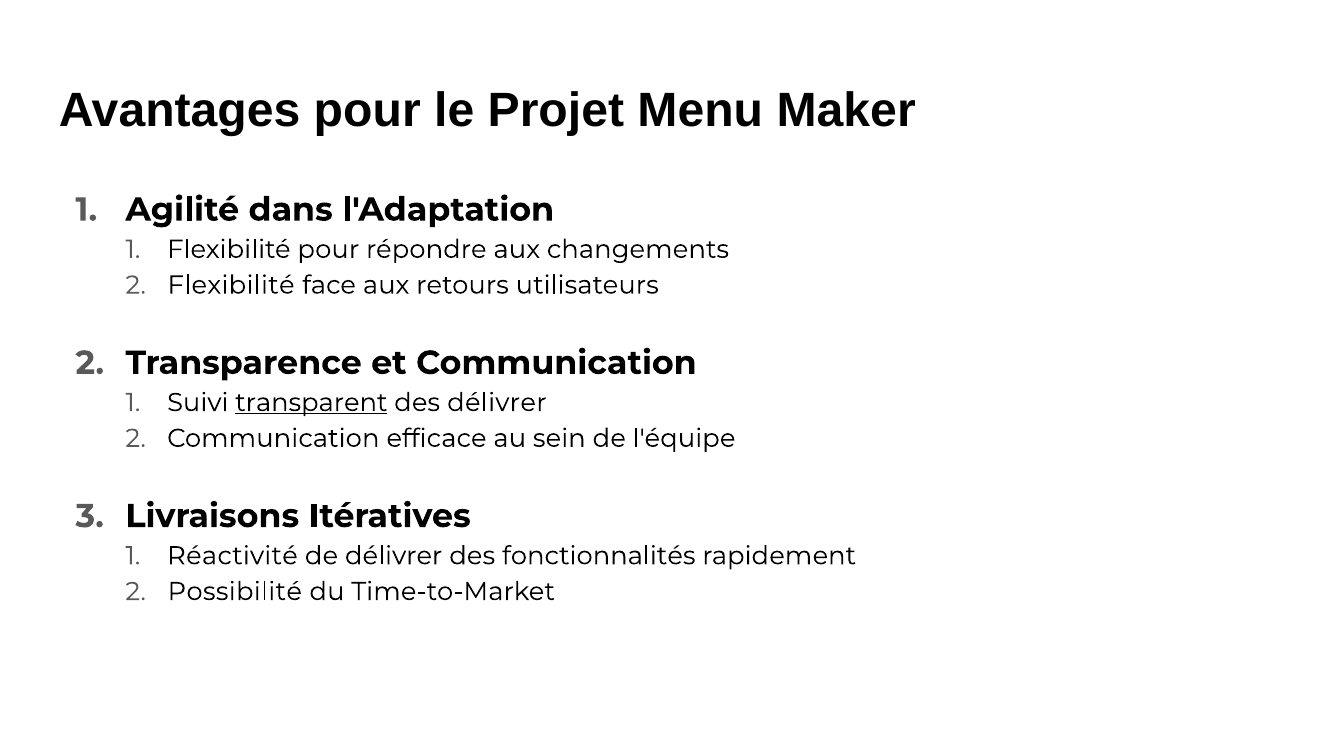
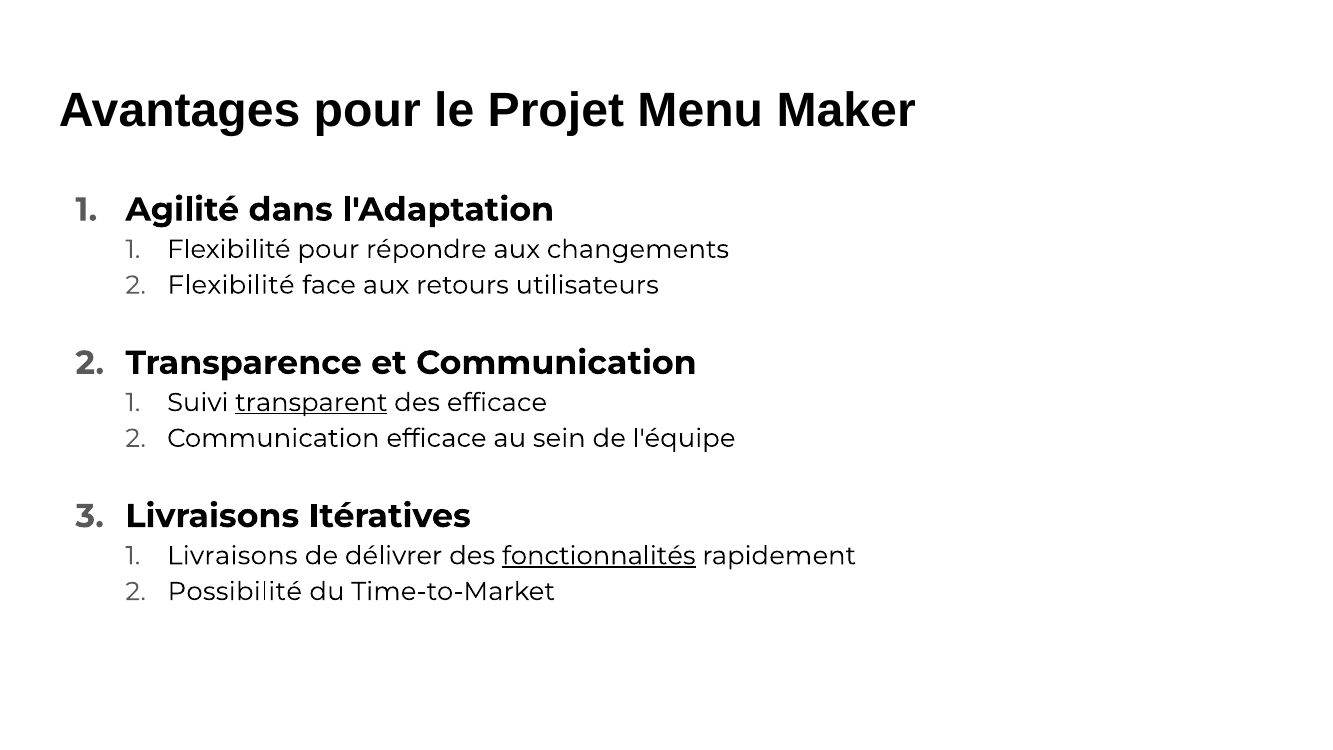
des délivrer: délivrer -> efficace (497, 402)
Réactivité: Réactivité -> Livraisons (232, 556)
fonctionnalités underline: none -> present (599, 556)
